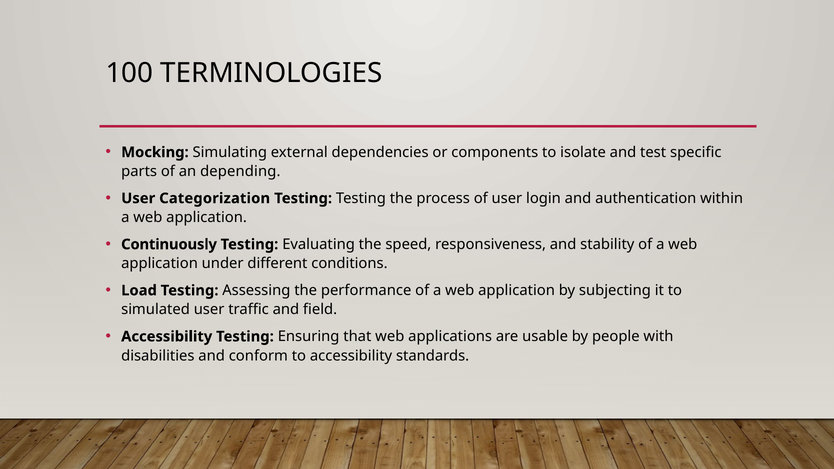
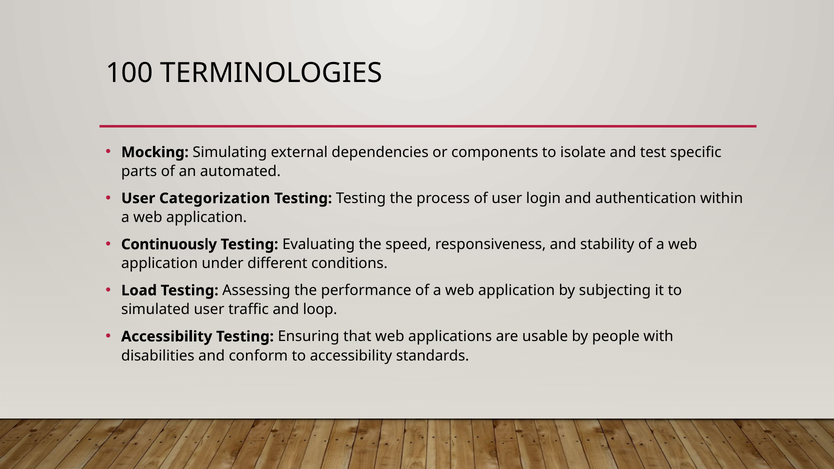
depending: depending -> automated (240, 171)
field: field -> loop (320, 310)
